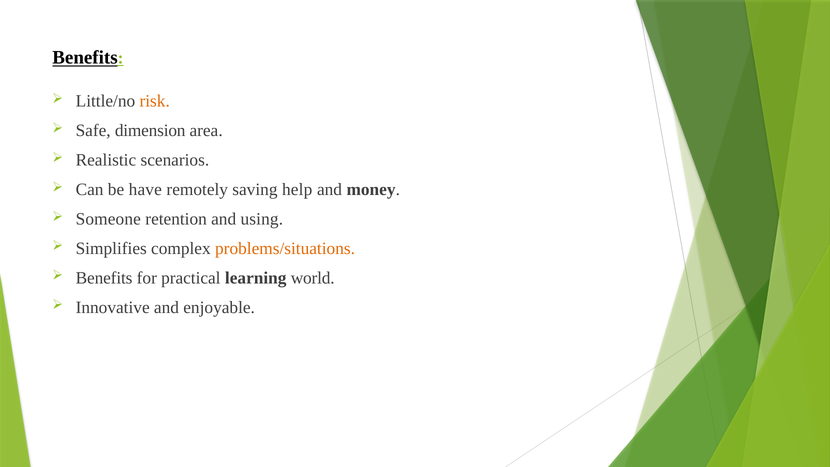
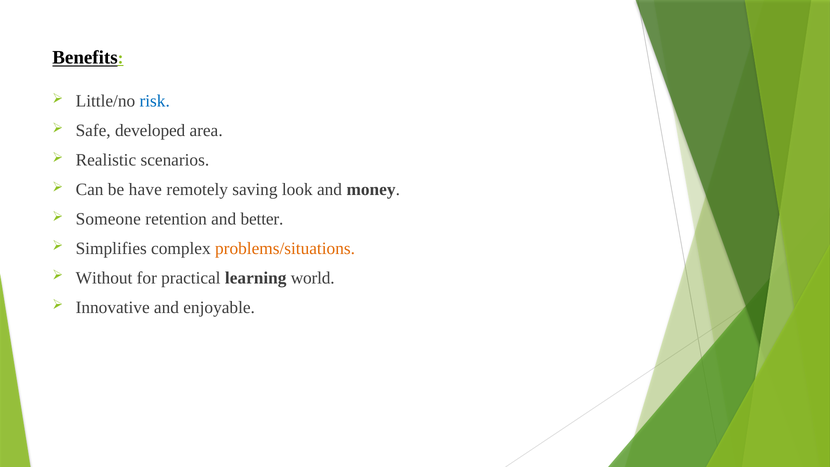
risk colour: orange -> blue (155, 101)
dimension: dimension -> developed (150, 131)
help: help -> look (297, 189)
using: using -> better (262, 219)
Benefits: Benefits -> Without (104, 278)
